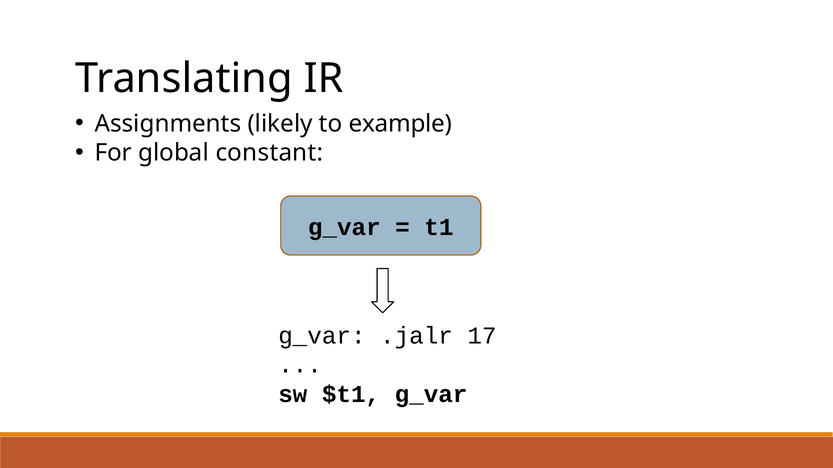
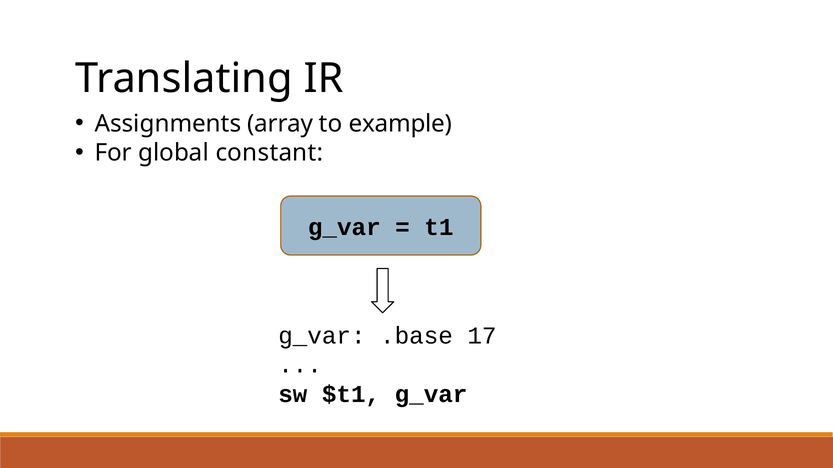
likely: likely -> array (280, 124)
.jalr: .jalr -> .base (416, 336)
